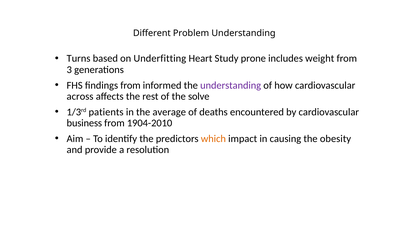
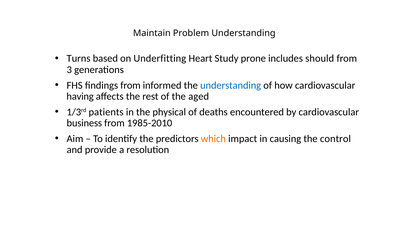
Different: Different -> Maintain (152, 33)
weight: weight -> should (320, 59)
understanding colour: purple -> blue (231, 85)
across: across -> having (80, 97)
solve: solve -> aged (199, 97)
average: average -> physical (169, 112)
1904-2010: 1904-2010 -> 1985-2010 (150, 123)
obesity: obesity -> control (335, 139)
